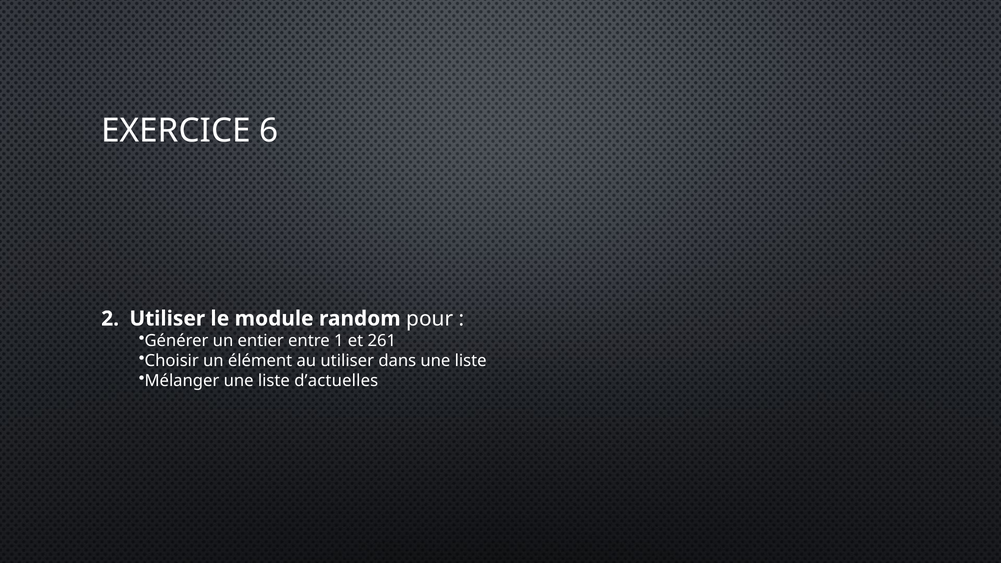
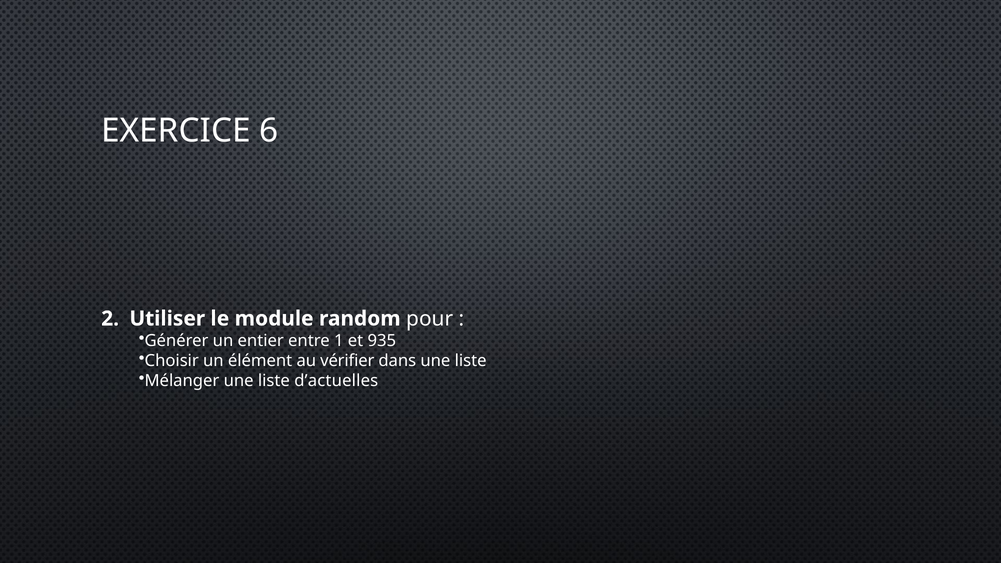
261: 261 -> 935 (382, 341)
au utiliser: utiliser -> vérifier (347, 361)
